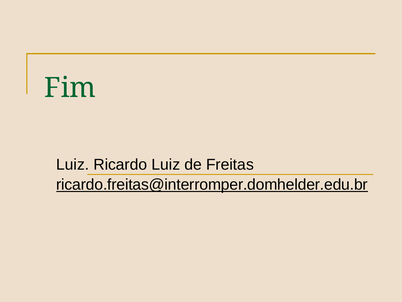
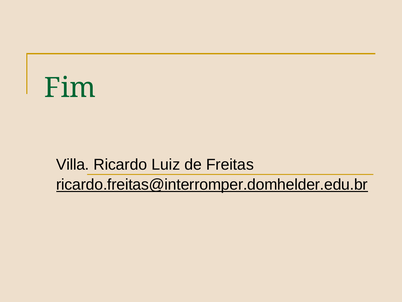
Luiz: Luiz -> Villa (73, 164)
